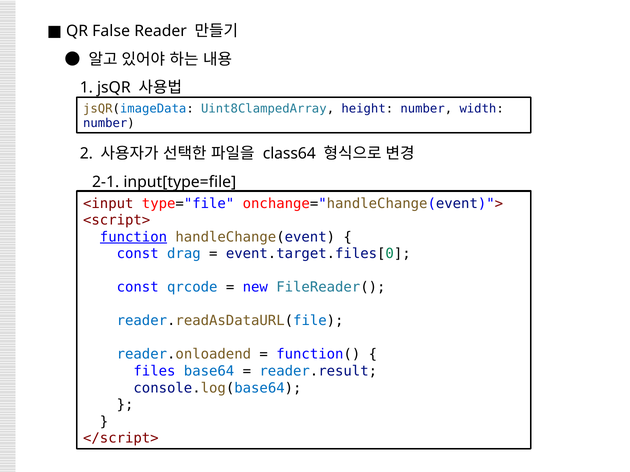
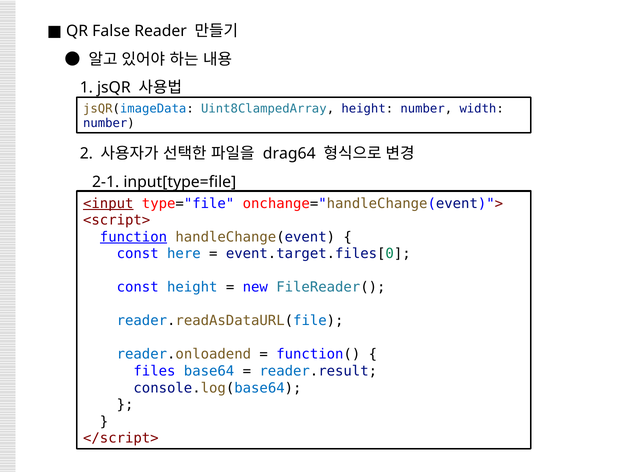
class64: class64 -> drag64 (289, 154)
<input underline: none -> present (108, 204)
drag: drag -> here (184, 254)
const qrcode: qrcode -> height (192, 288)
